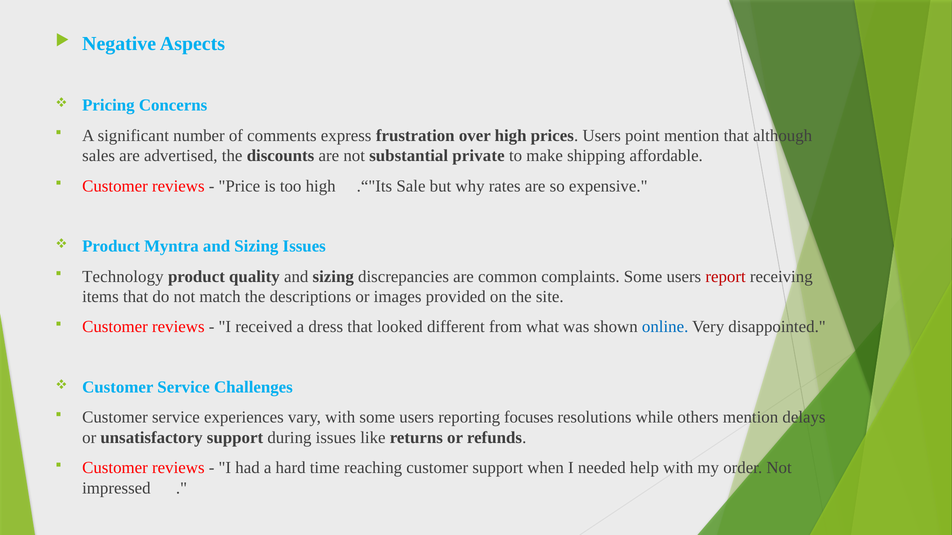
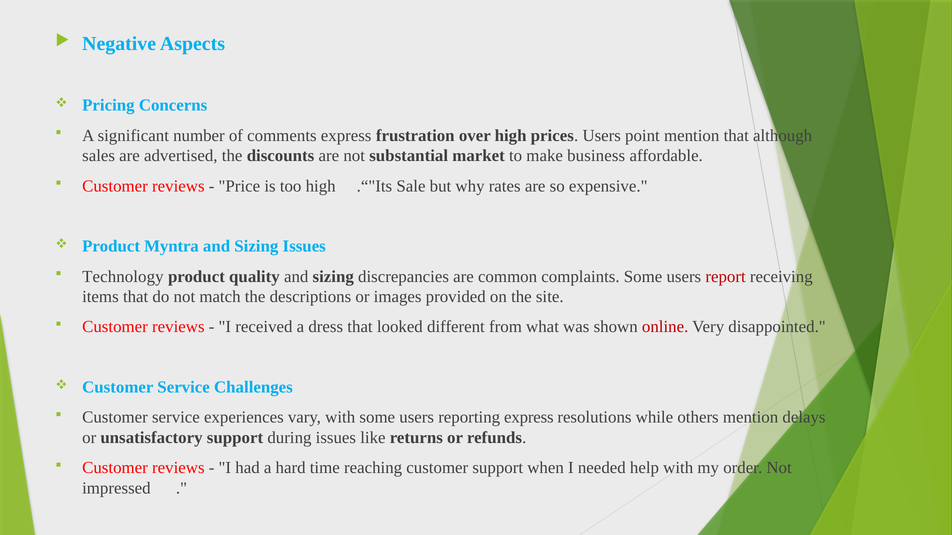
private: private -> market (479, 156)
shipping: shipping -> business (596, 156)
online colour: blue -> red (665, 327)
reporting focuses: focuses -> express (529, 418)
